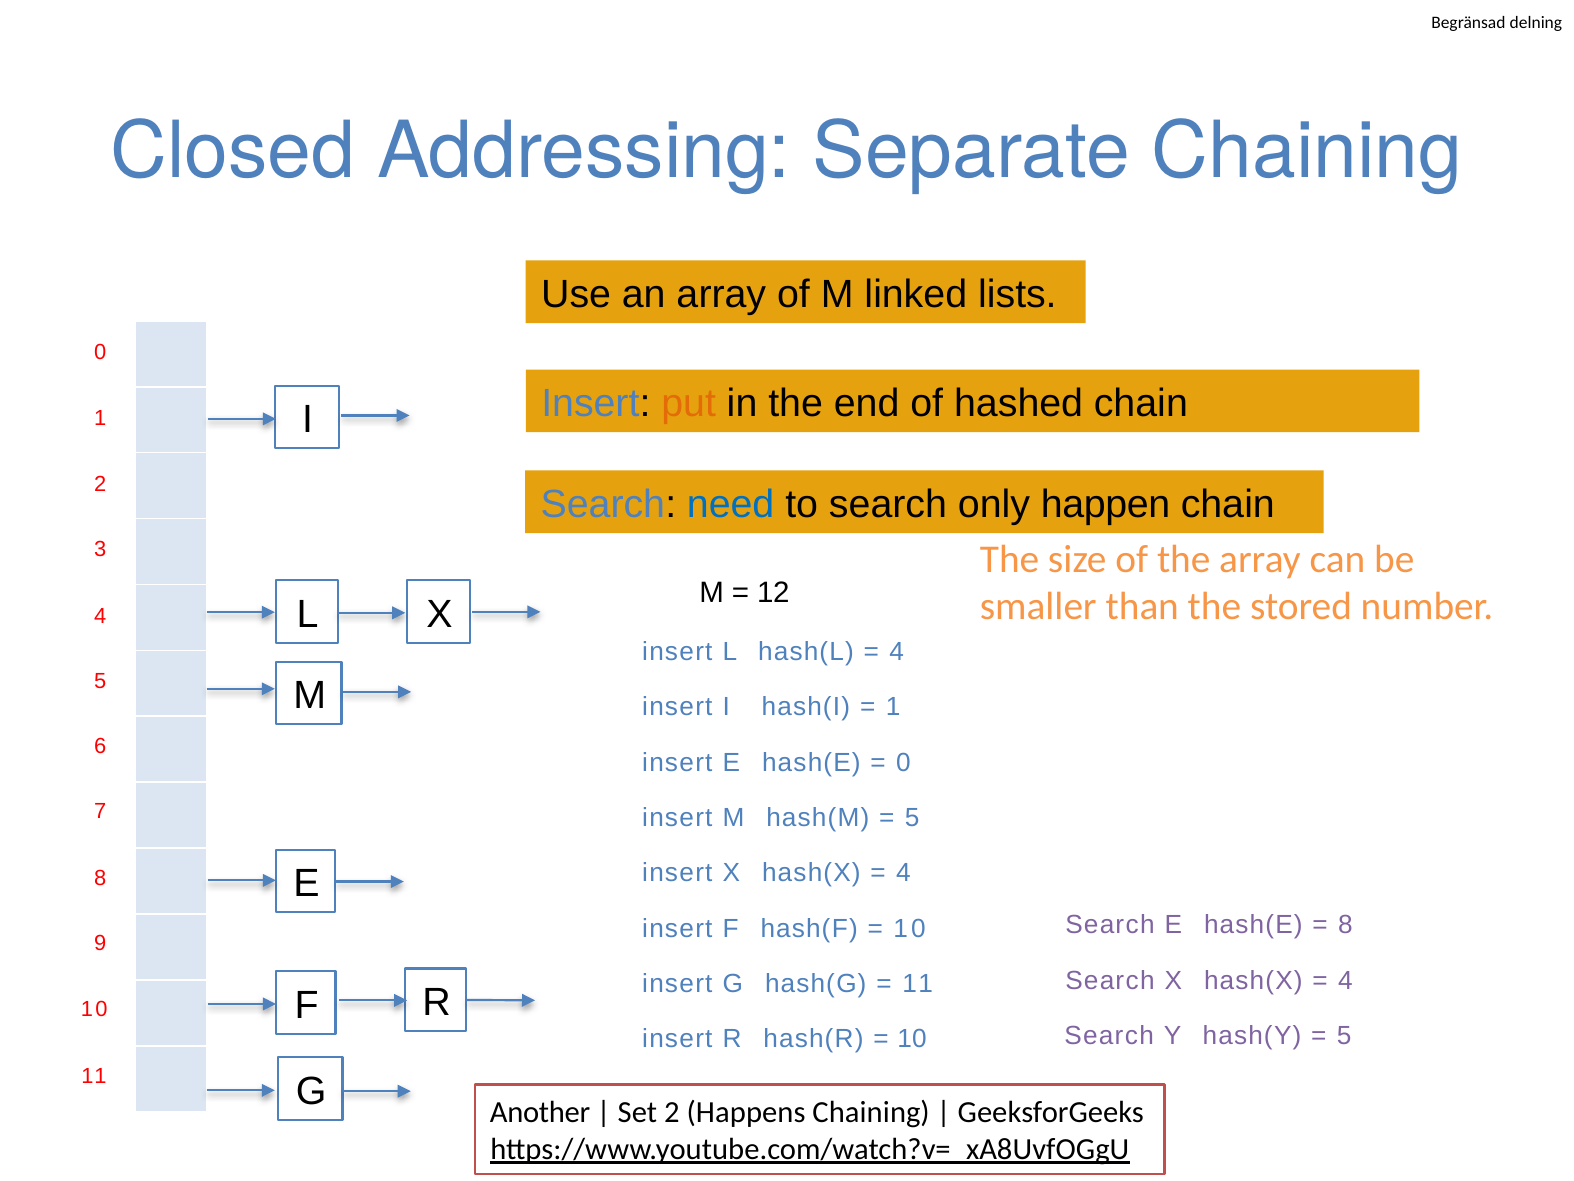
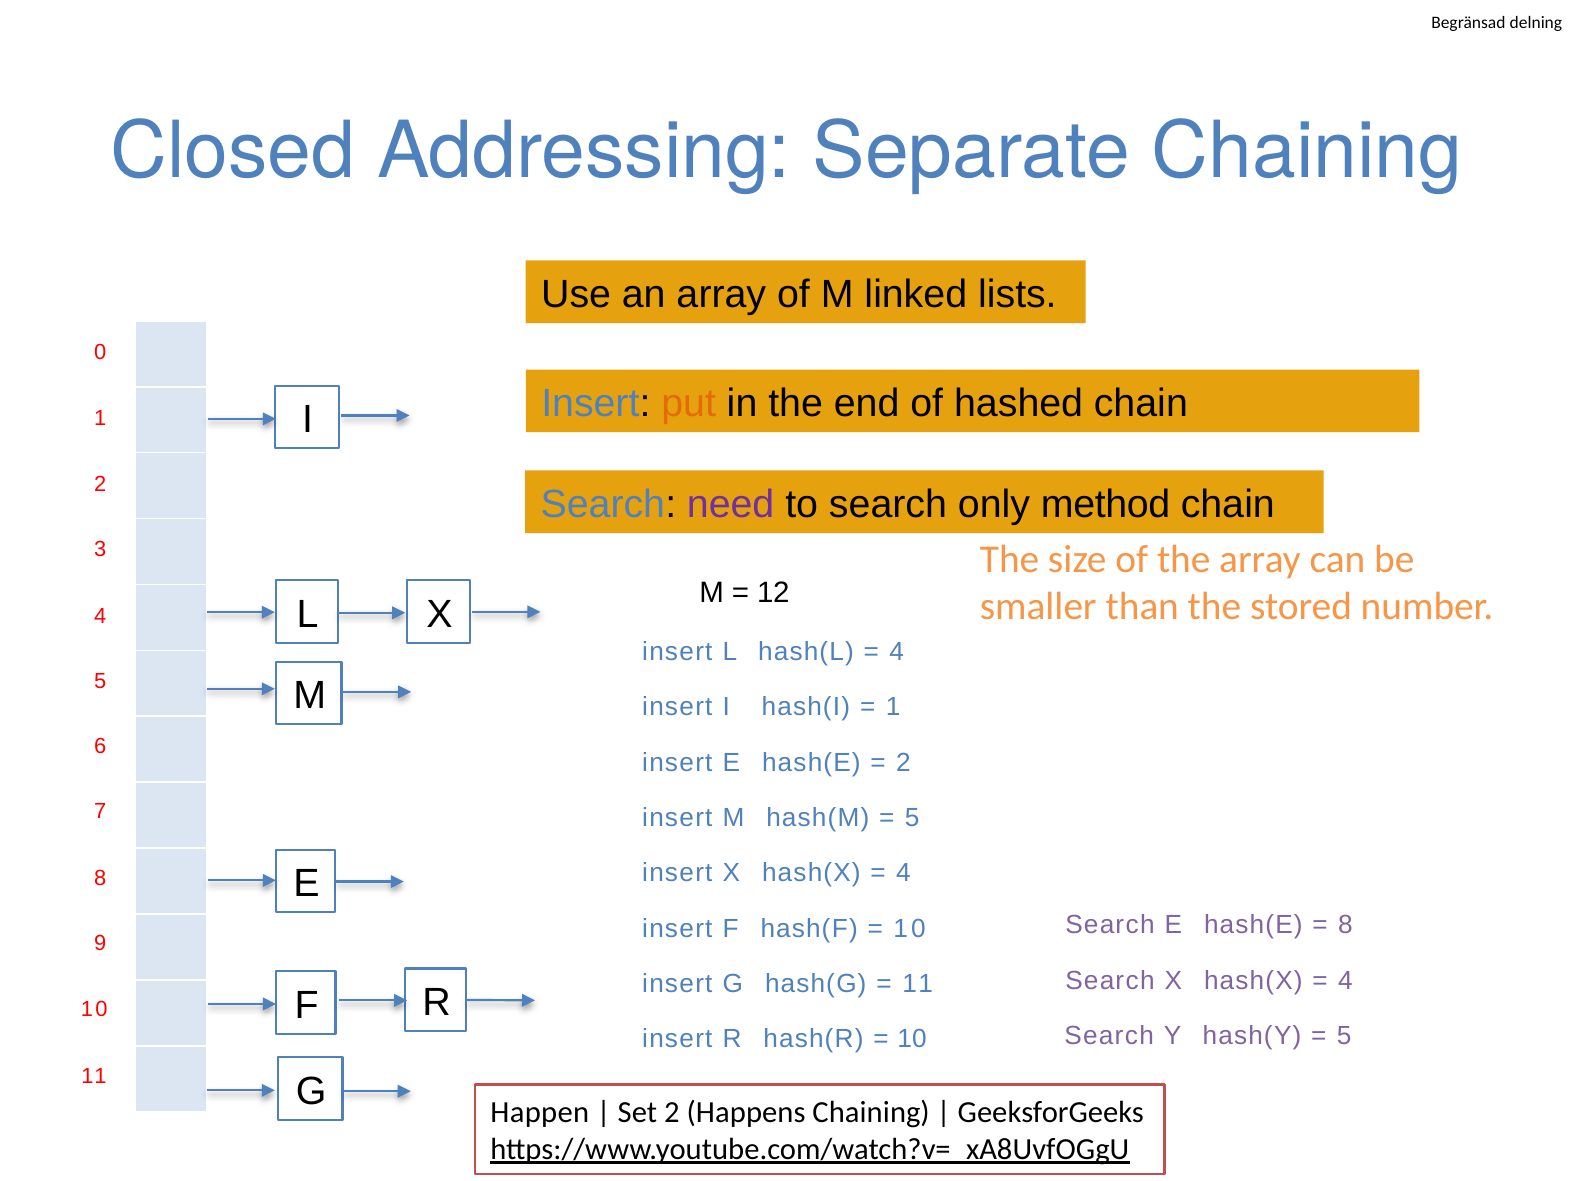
need colour: blue -> purple (731, 504)
happen: happen -> method (1106, 504)
0: 0 -> 2 (903, 762)
Another: Another -> Happen (540, 1112)
